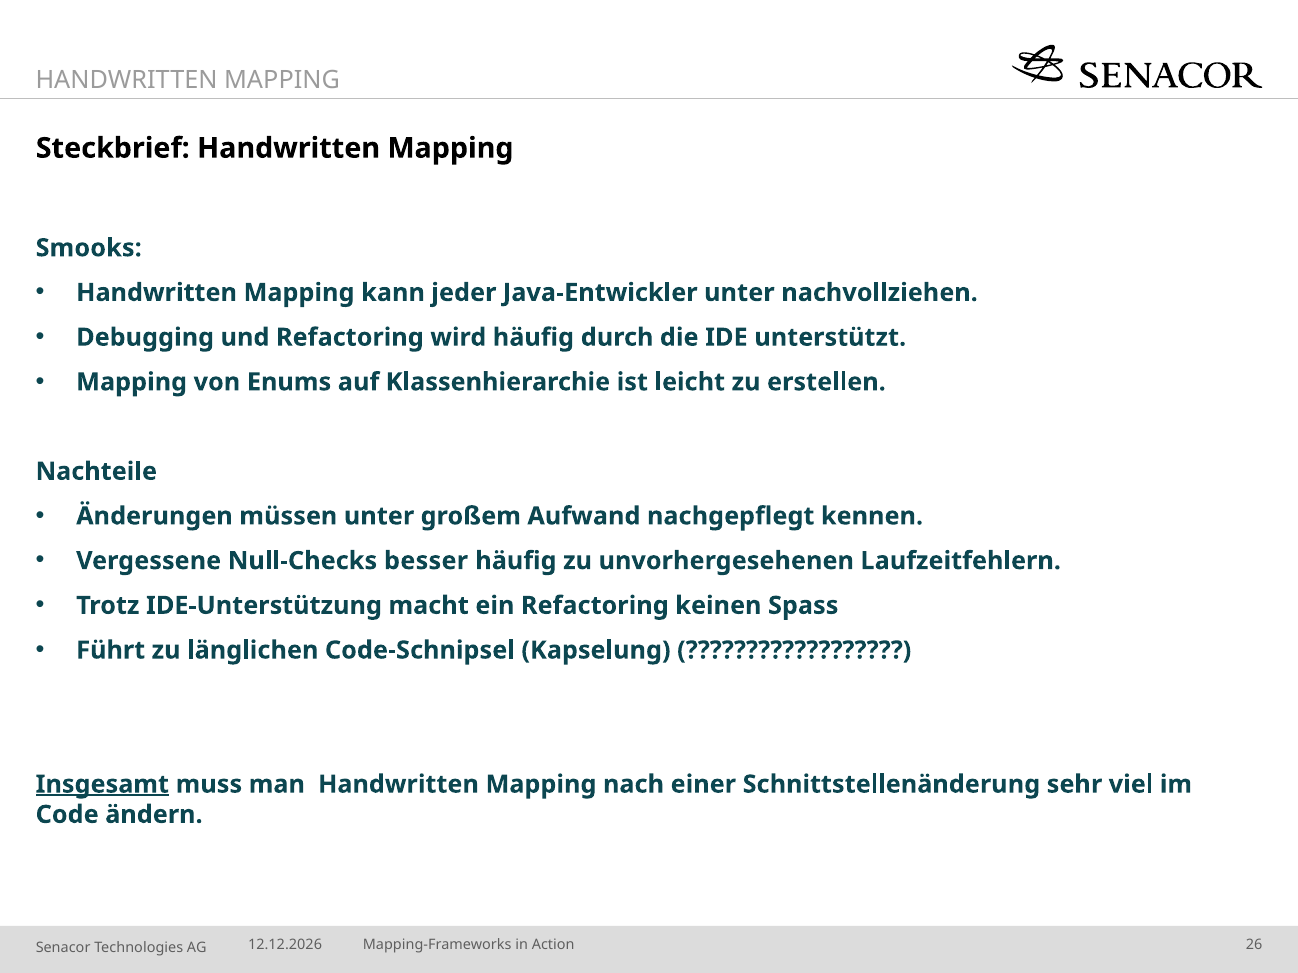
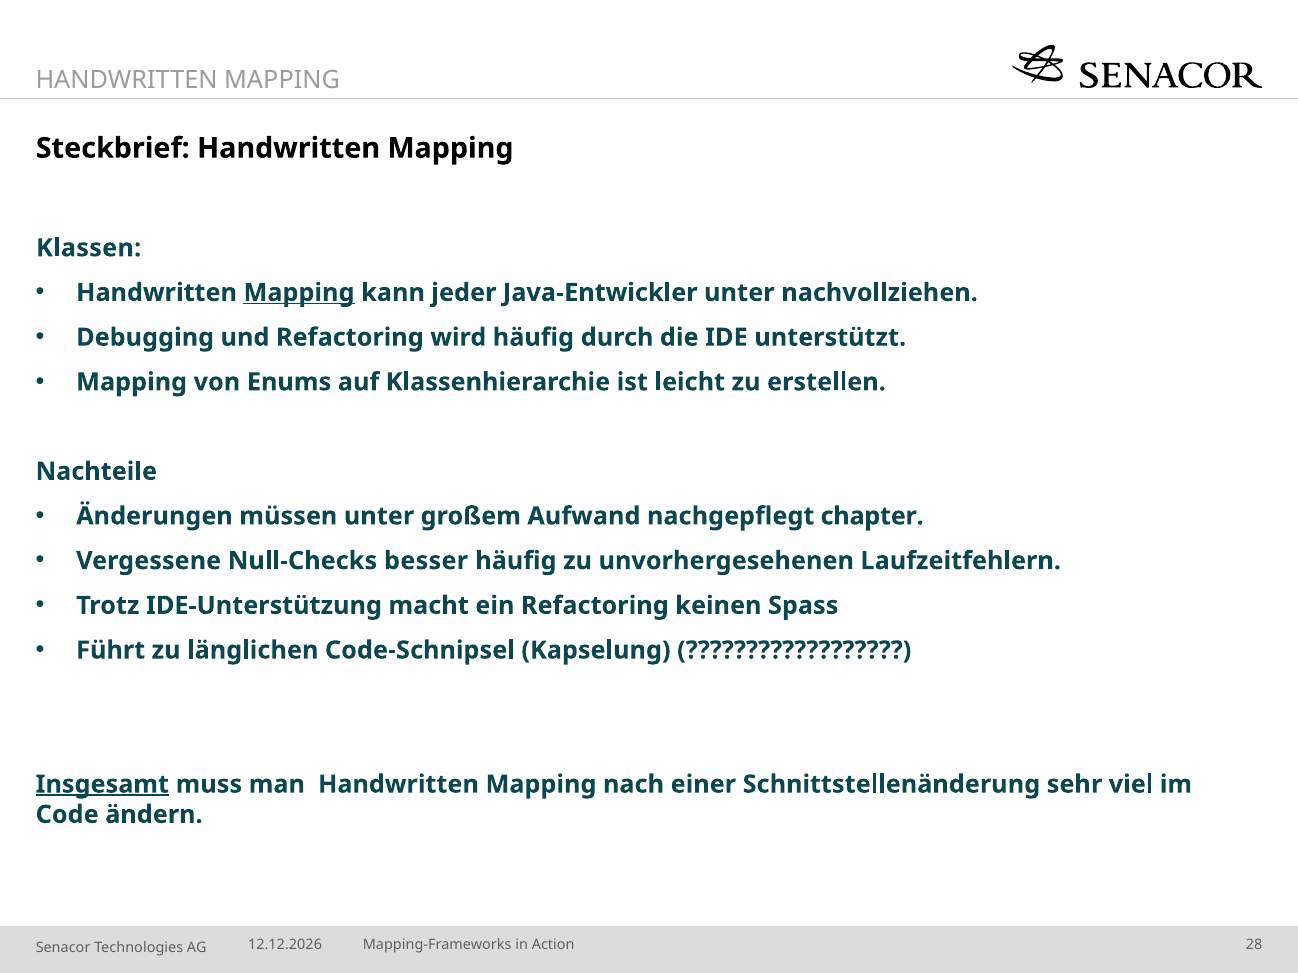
Smooks: Smooks -> Klassen (89, 248)
Mapping underline: none -> present (299, 293)
kennen: kennen -> chapter (872, 516)
26: 26 -> 28 (1254, 945)
